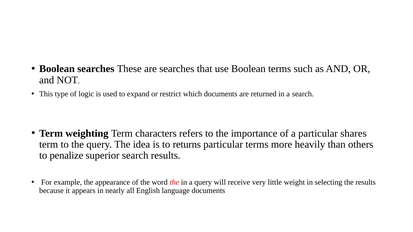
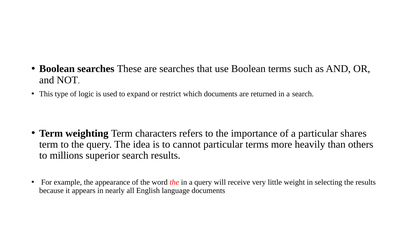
returns: returns -> cannot (187, 145)
penalize: penalize -> millions (66, 156)
